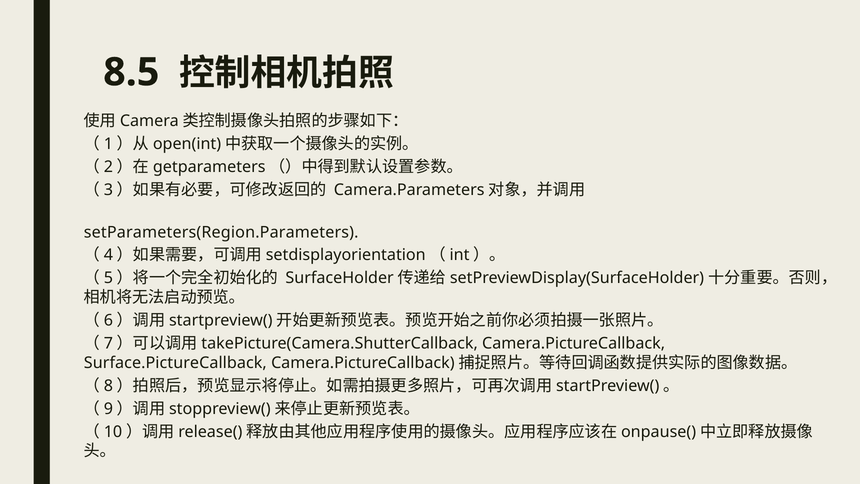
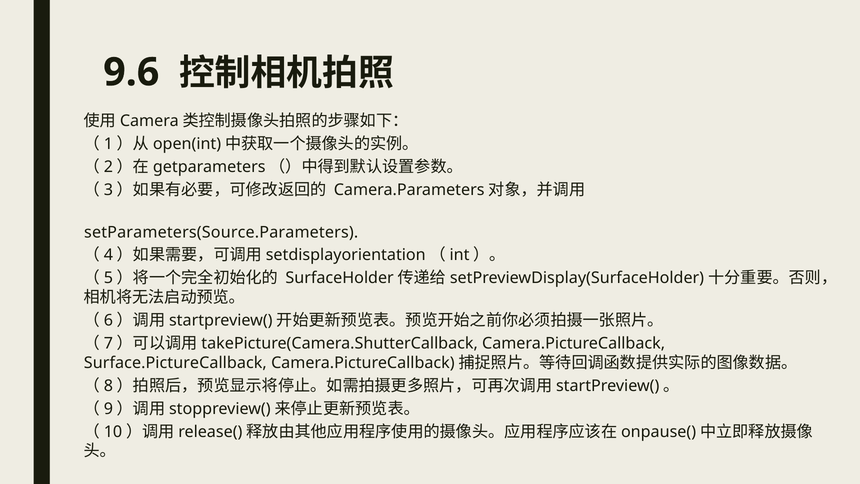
8.5: 8.5 -> 9.6 (131, 72)
setParameters(Region.Parameters: setParameters(Region.Parameters -> setParameters(Source.Parameters (221, 232)
